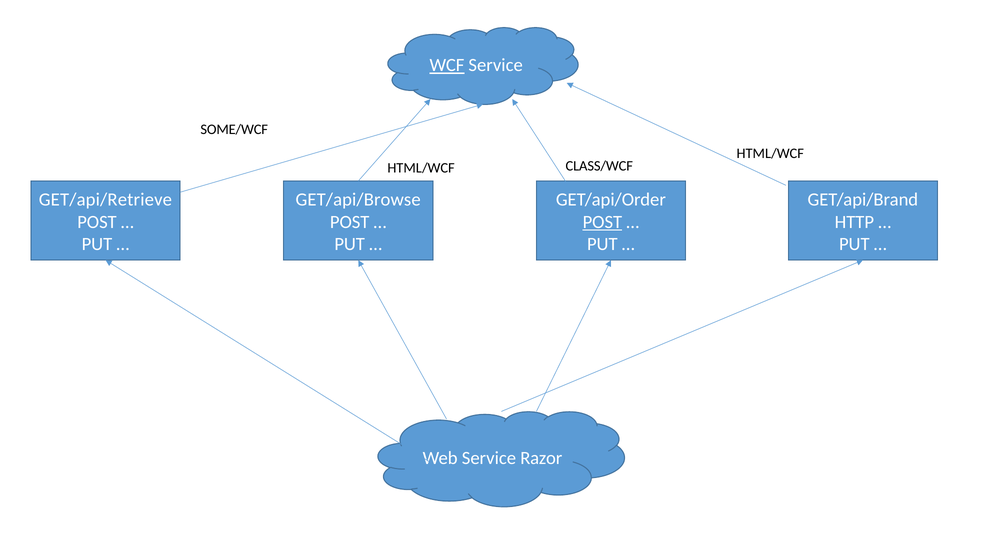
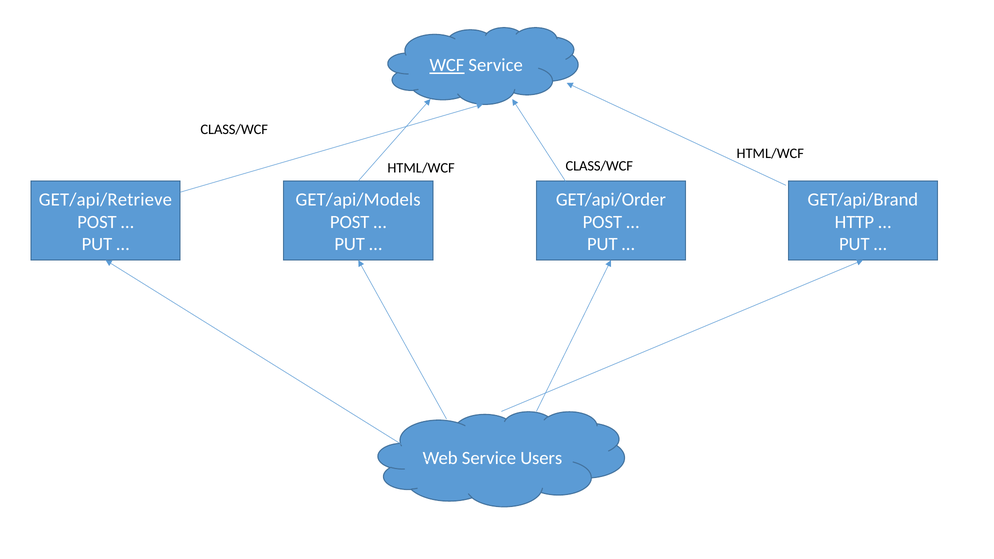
SOME/WCF: SOME/WCF -> CLASS/WCF (234, 129)
GET/api/Browse: GET/api/Browse -> GET/api/Models (358, 200)
POST underline: present -> none (602, 222)
Razor: Razor -> Users (541, 458)
